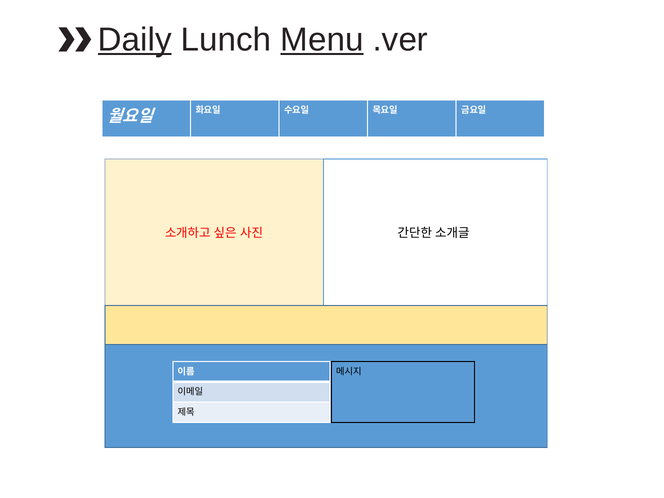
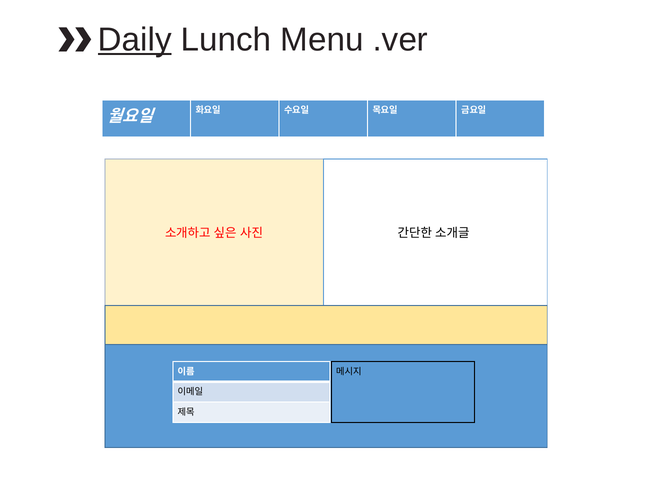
Menu underline: present -> none (322, 40)
